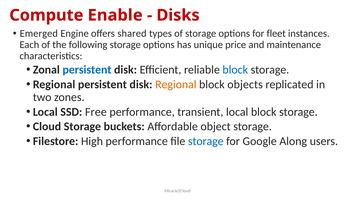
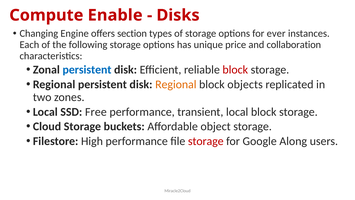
Emerged: Emerged -> Changing (39, 33)
shared: shared -> section (132, 33)
fleet: fleet -> ever (276, 33)
maintenance: maintenance -> collaboration (294, 45)
block colour: blue -> red (235, 70)
storage colour: blue -> red (206, 141)
